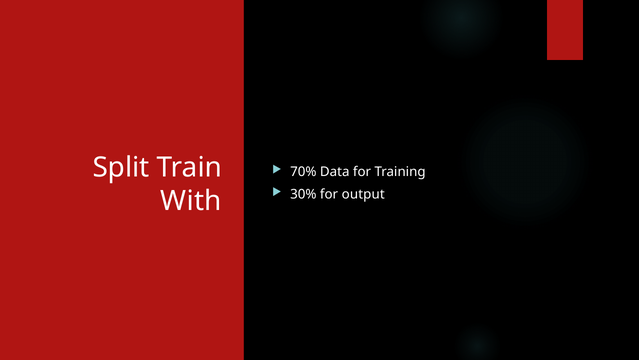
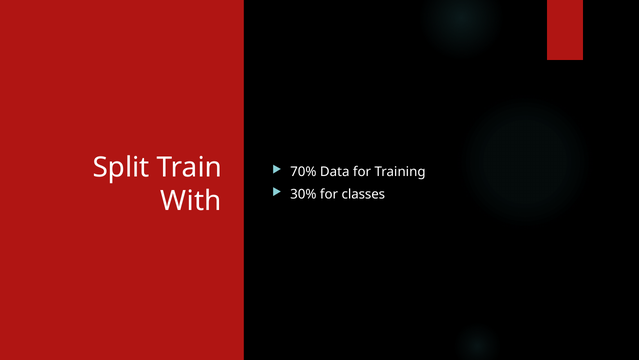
output: output -> classes (363, 194)
